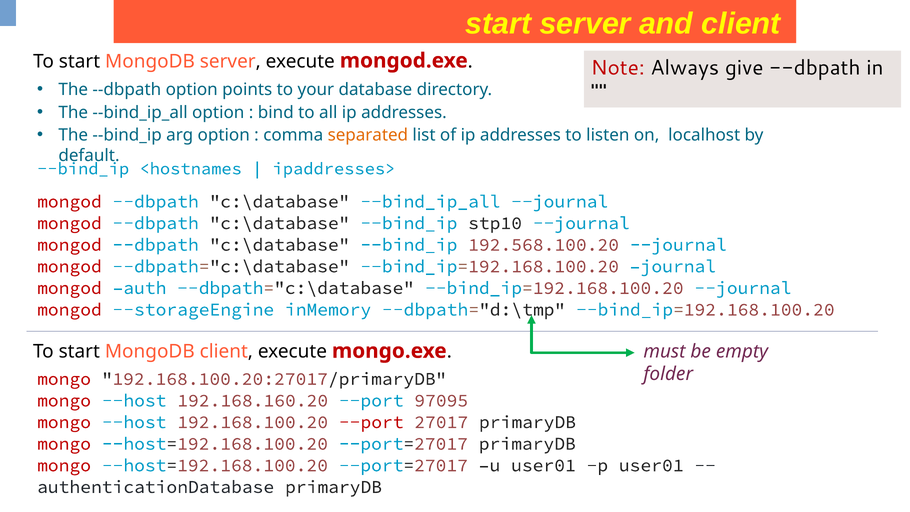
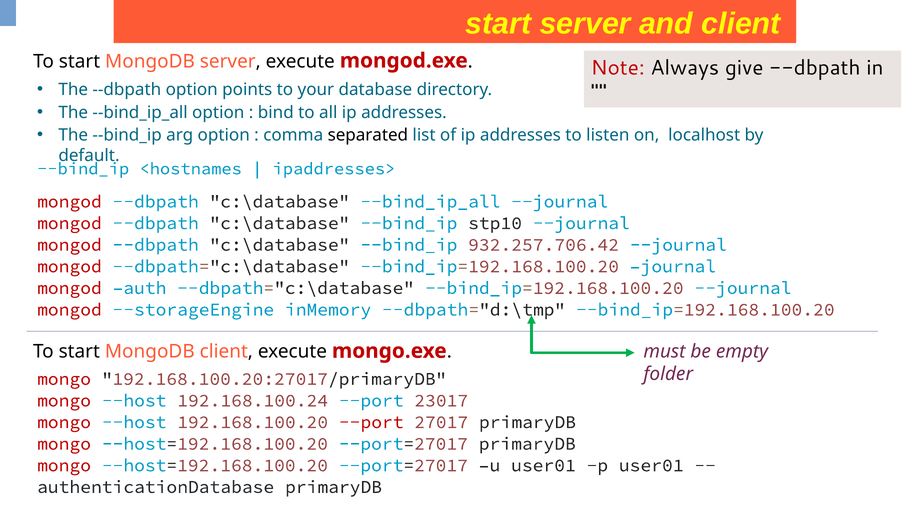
separated colour: orange -> black (368, 135)
192.568.100.20: 192.568.100.20 -> 932.257.706.42 (544, 245)
192.168.160.20: 192.168.160.20 -> 192.168.100.24 (253, 400)
97095: 97095 -> 23017 (441, 400)
